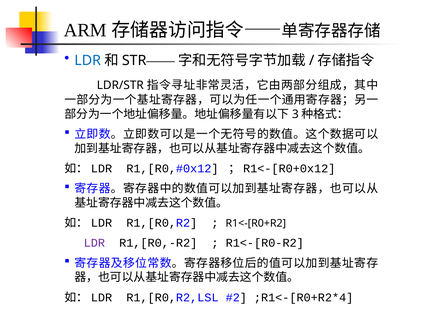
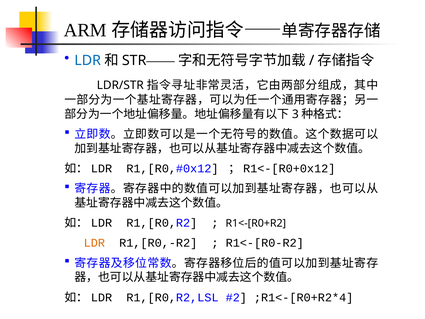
LDR colour: purple -> orange (94, 243)
